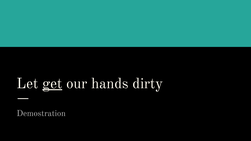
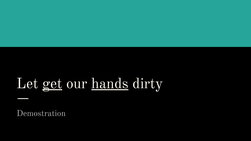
hands underline: none -> present (110, 83)
